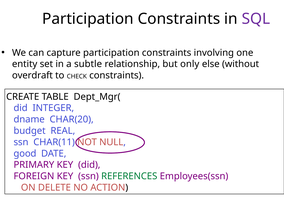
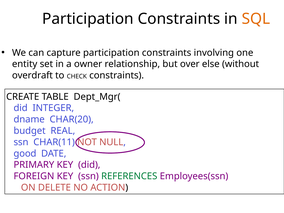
SQL colour: purple -> orange (256, 19)
subtle: subtle -> owner (88, 64)
only: only -> over (190, 64)
